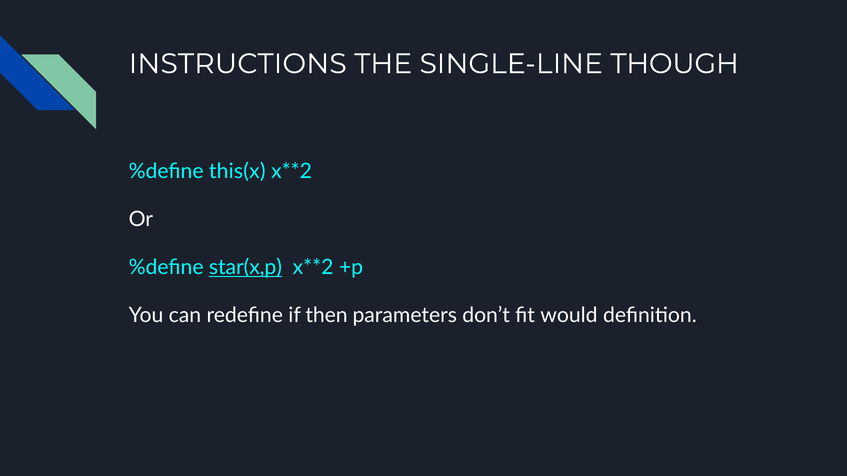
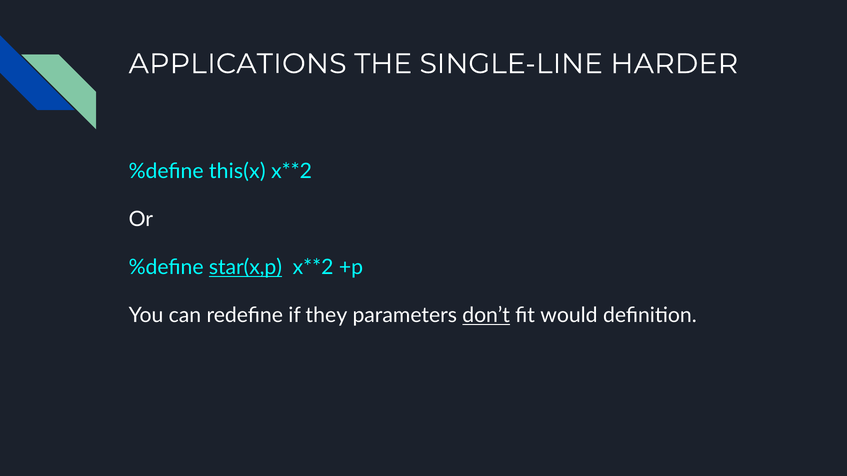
INSTRUCTIONS: INSTRUCTIONS -> APPLICATIONS (238, 64)
THOUGH: THOUGH -> HARDER (674, 64)
then: then -> they (326, 316)
don’t underline: none -> present (486, 316)
